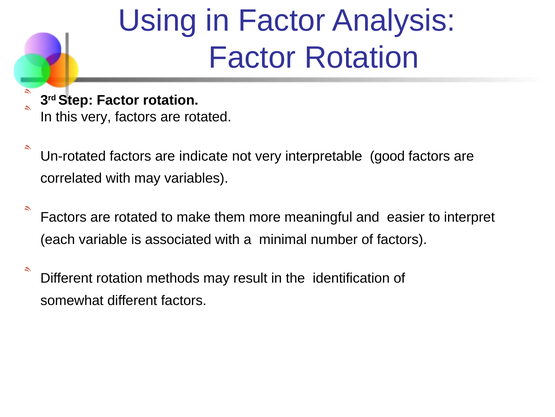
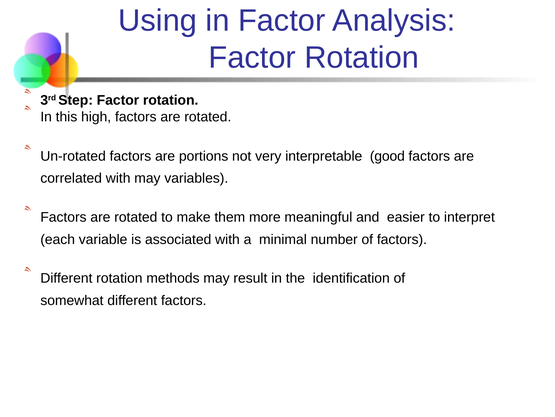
this very: very -> high (96, 117)
indicate: indicate -> portions (204, 156)
